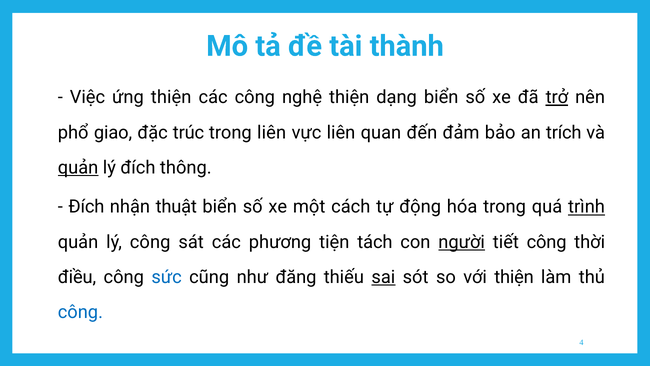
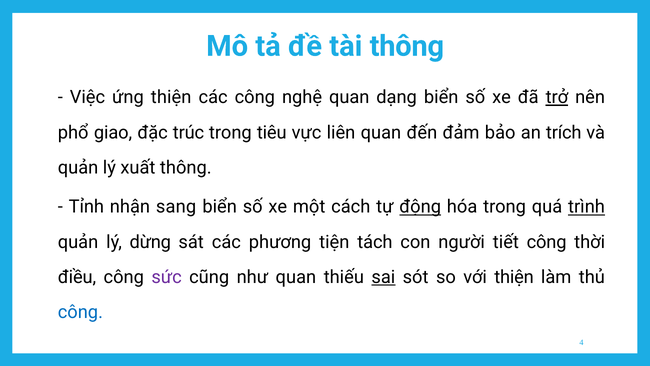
tài thành: thành -> thông (407, 46)
nghệ thiện: thiện -> quan (349, 97)
trong liên: liên -> tiêu (272, 132)
quản underline: present -> none (78, 168)
lý đích: đích -> xuất (138, 168)
Đích: Đích -> Tỉnh (86, 207)
thuật: thuật -> sang (176, 207)
động underline: none -> present (420, 207)
lý công: công -> dừng (150, 242)
người underline: present -> none (462, 242)
sức colour: blue -> purple (167, 277)
như đăng: đăng -> quan (296, 277)
